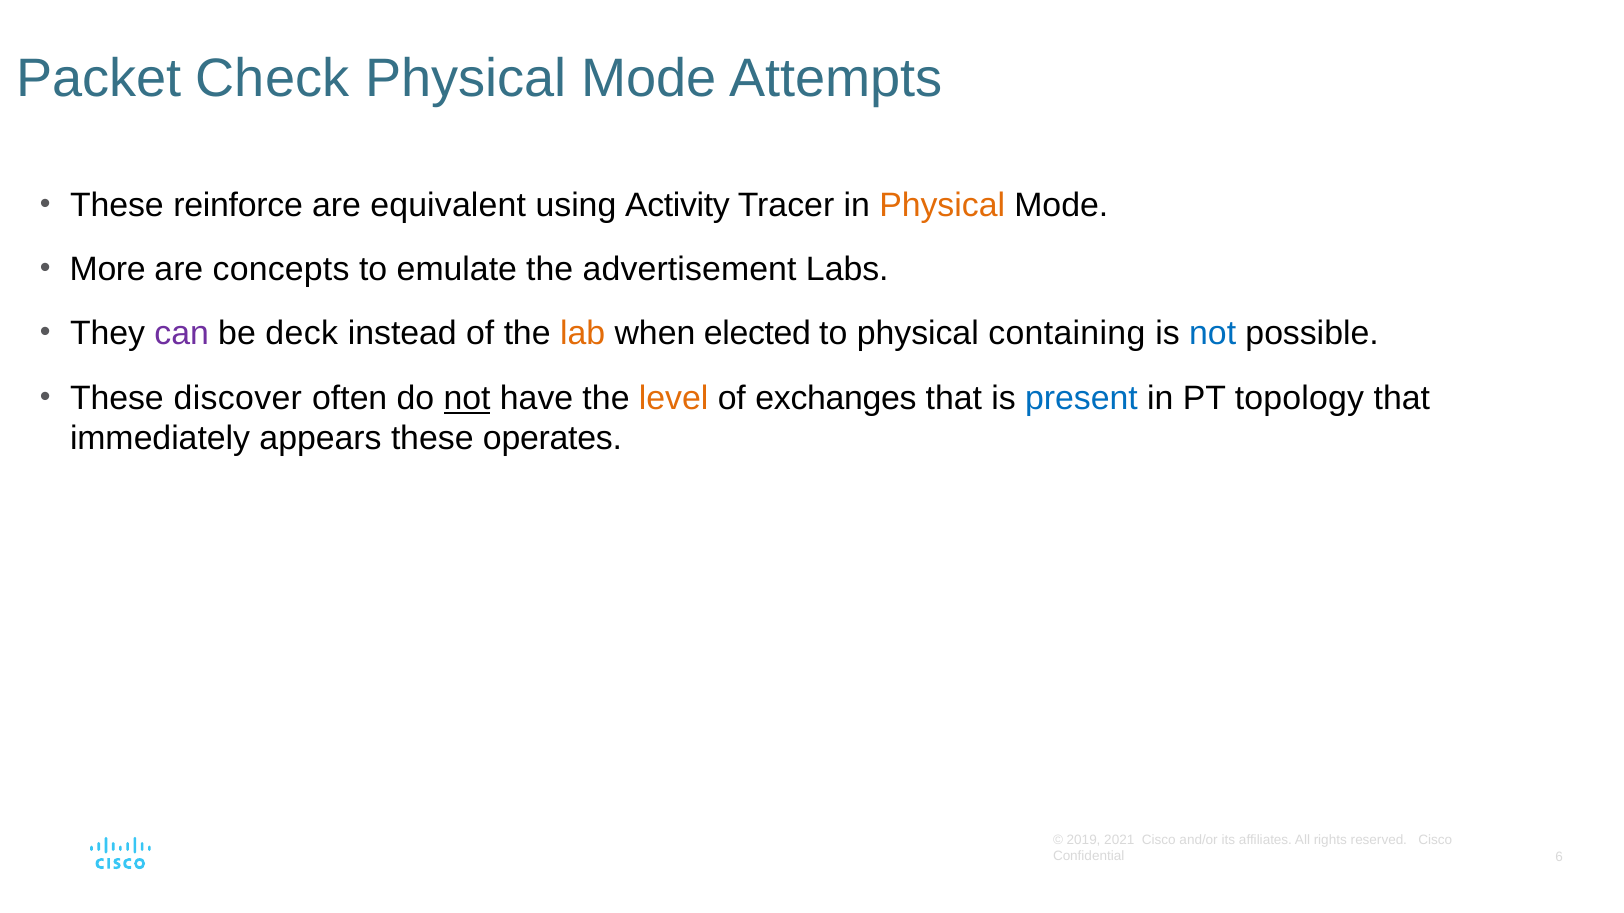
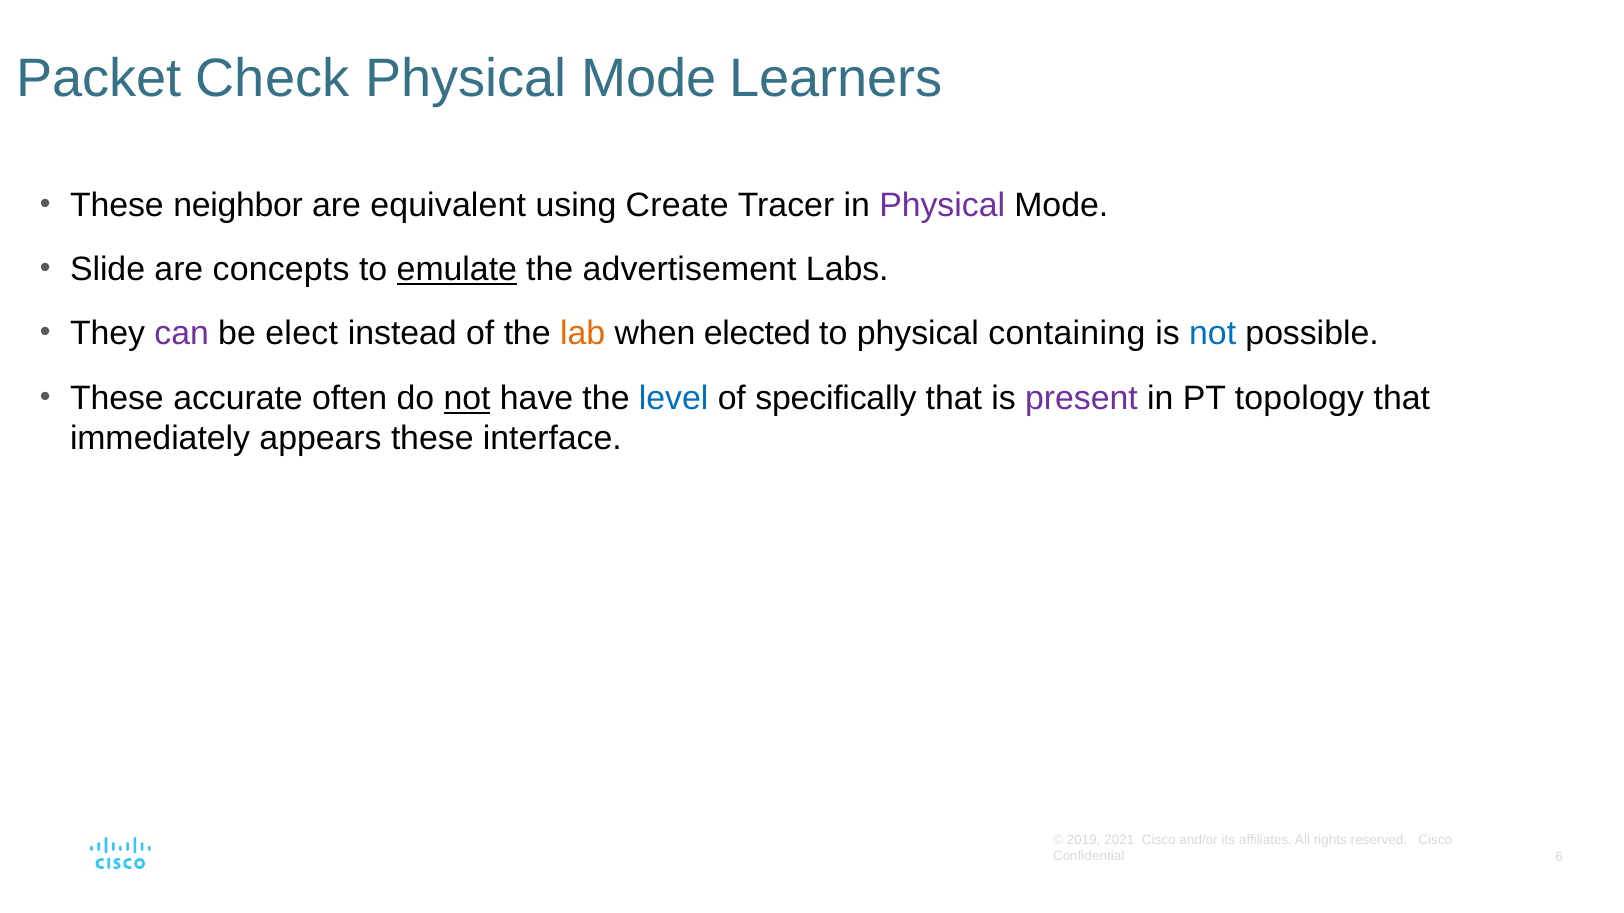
Attempts: Attempts -> Learners (836, 78)
reinforce: reinforce -> neighbor (238, 205)
Activity: Activity -> Create (677, 205)
Physical colour: orange -> purple (942, 205)
More: More -> Slide (108, 270)
emulate underline: none -> present (457, 270)
deck: deck -> elect (302, 334)
discover: discover -> accurate (238, 398)
level colour: orange -> blue (674, 398)
exchanges: exchanges -> specifically (836, 398)
present colour: blue -> purple (1081, 398)
operates: operates -> interface (552, 439)
